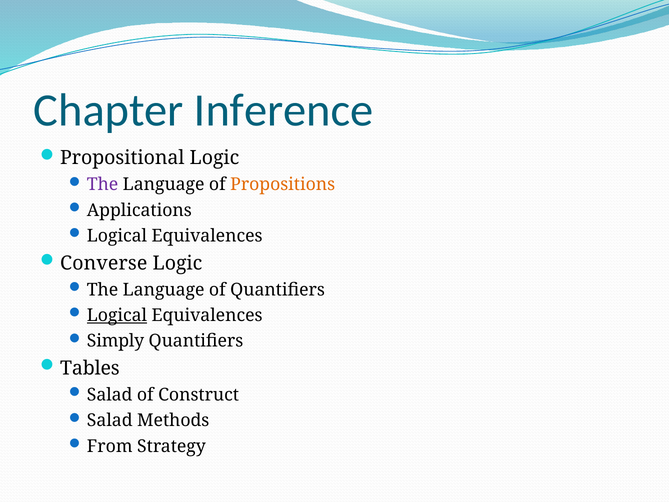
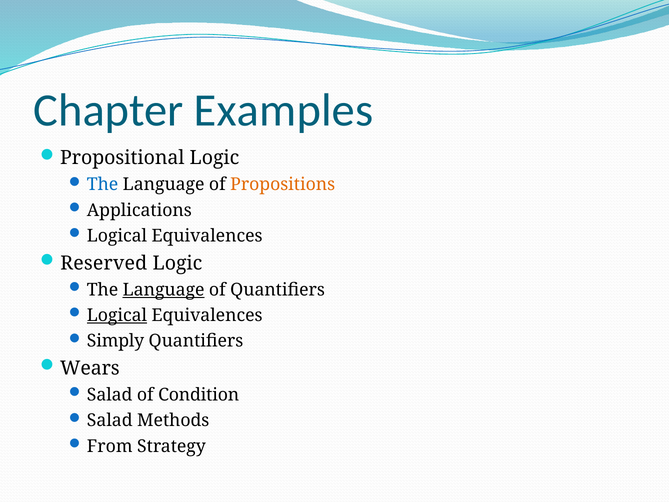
Inference: Inference -> Examples (284, 110)
The colour: purple -> blue (103, 185)
Converse: Converse -> Reserved (104, 263)
Language underline: none -> present (164, 290)
Tables: Tables -> Wears (90, 368)
Construct: Construct -> Condition (199, 395)
